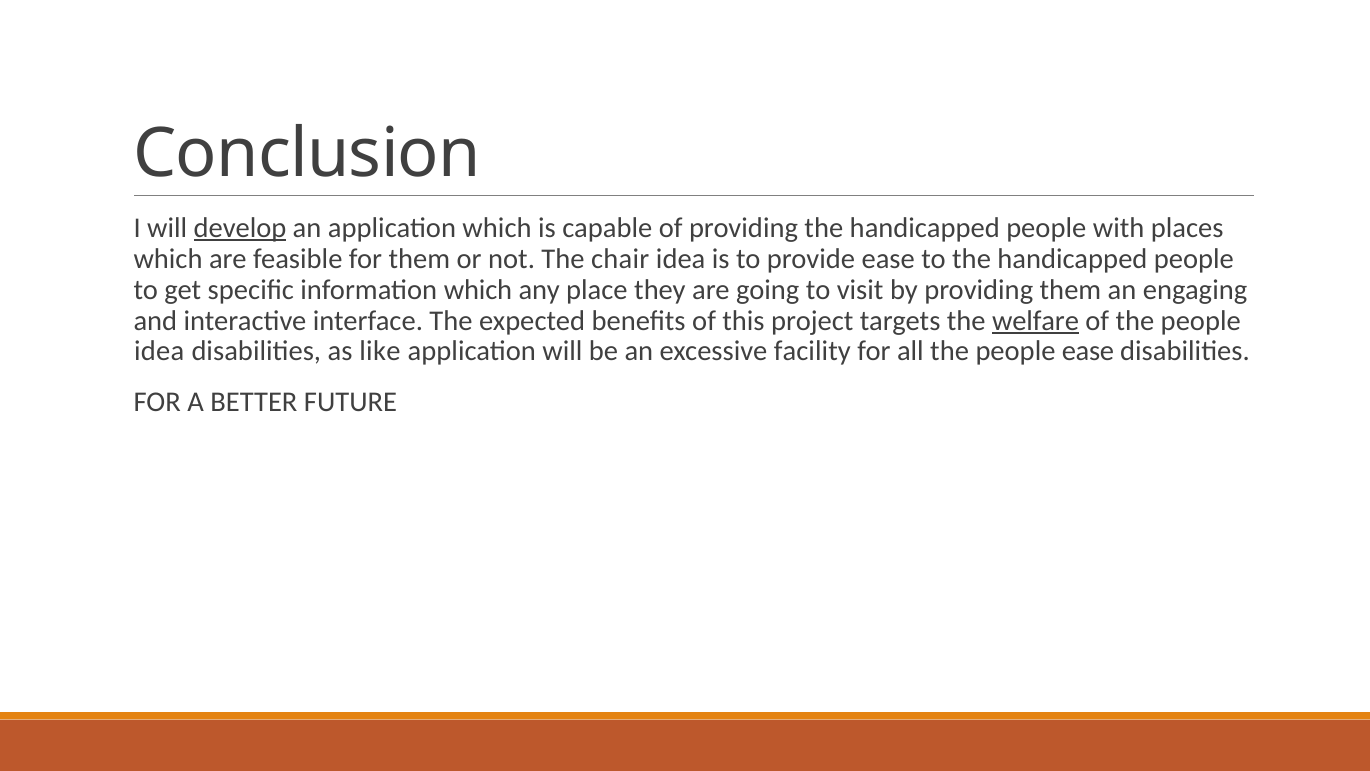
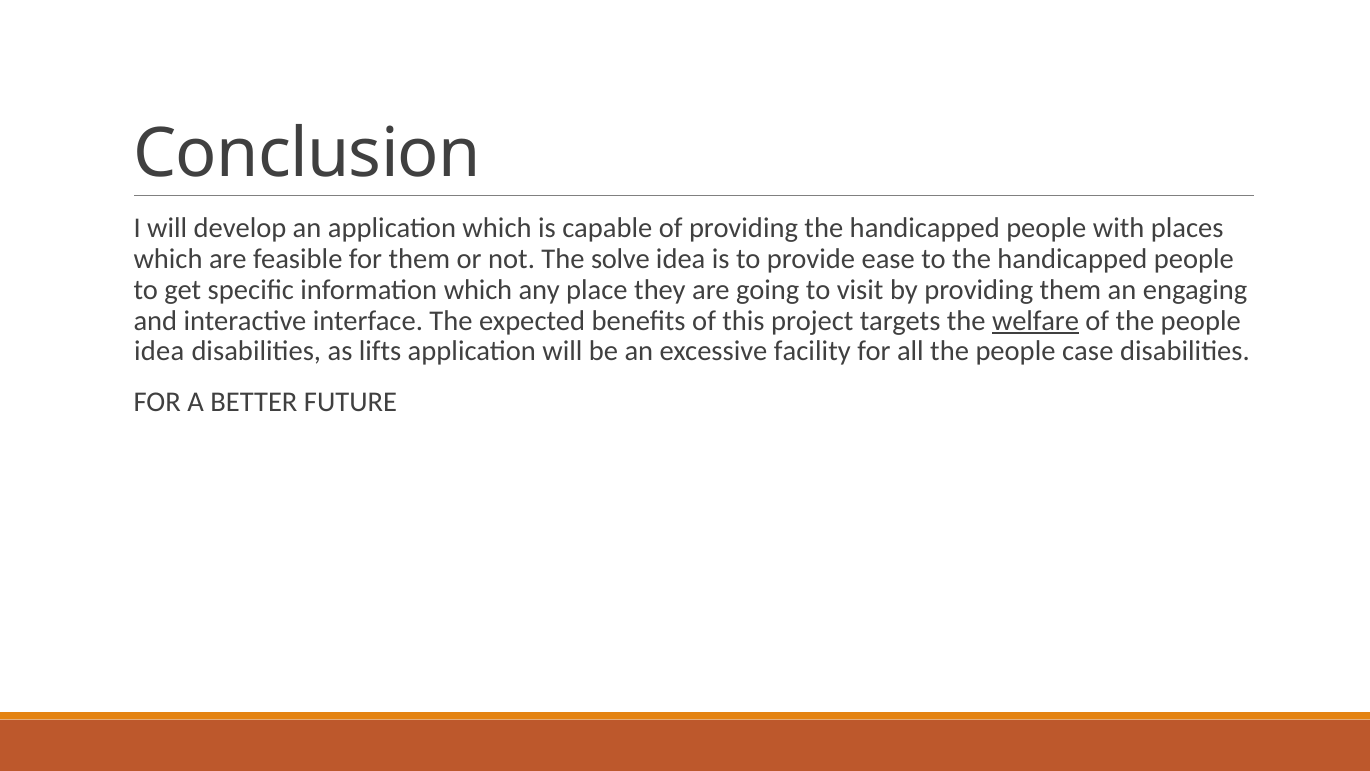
develop underline: present -> none (240, 228)
chair: chair -> solve (620, 259)
like: like -> lifts (380, 351)
people ease: ease -> case (1088, 351)
